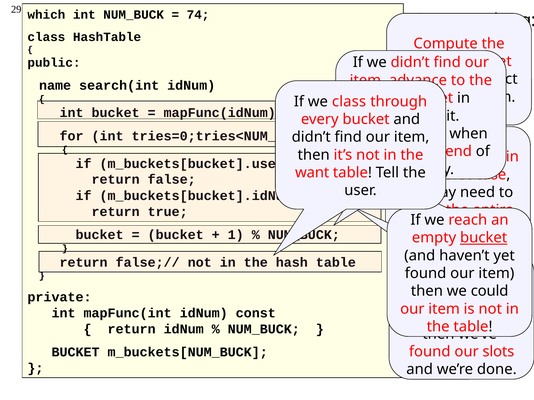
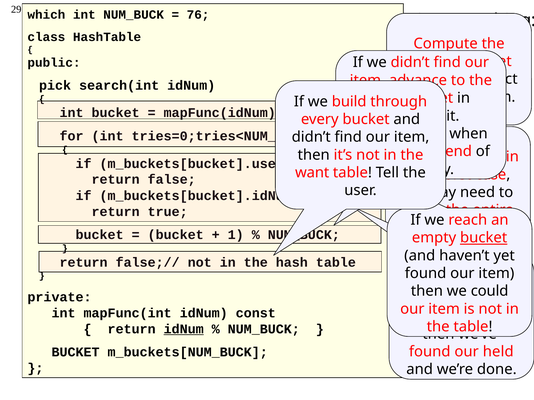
74: 74 -> 76 (198, 15)
name: name -> pick (55, 85)
we class: class -> build (349, 102)
idNum underline: none -> present (184, 329)
our slots: slots -> held (498, 352)
